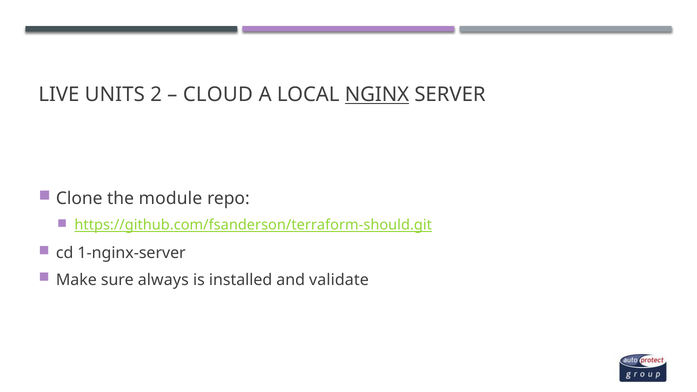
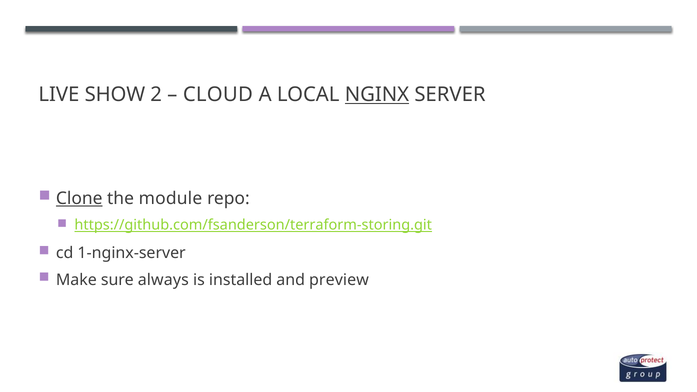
UNITS: UNITS -> SHOW (115, 95)
Clone underline: none -> present (79, 199)
https://github.com/fsanderson/terraform-should.git: https://github.com/fsanderson/terraform-should.git -> https://github.com/fsanderson/terraform-storing.git (253, 225)
validate: validate -> preview (339, 280)
